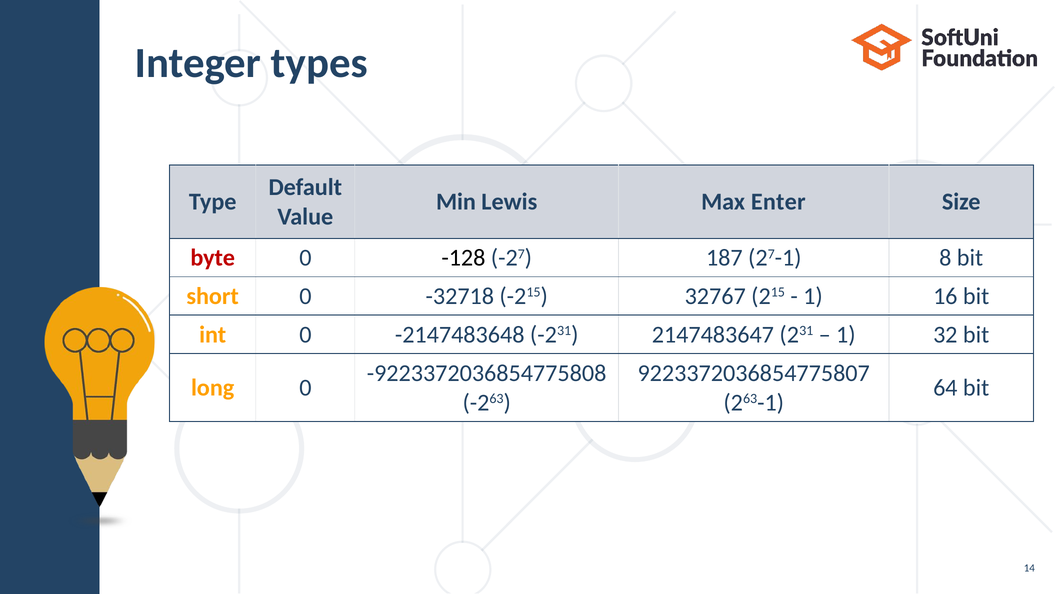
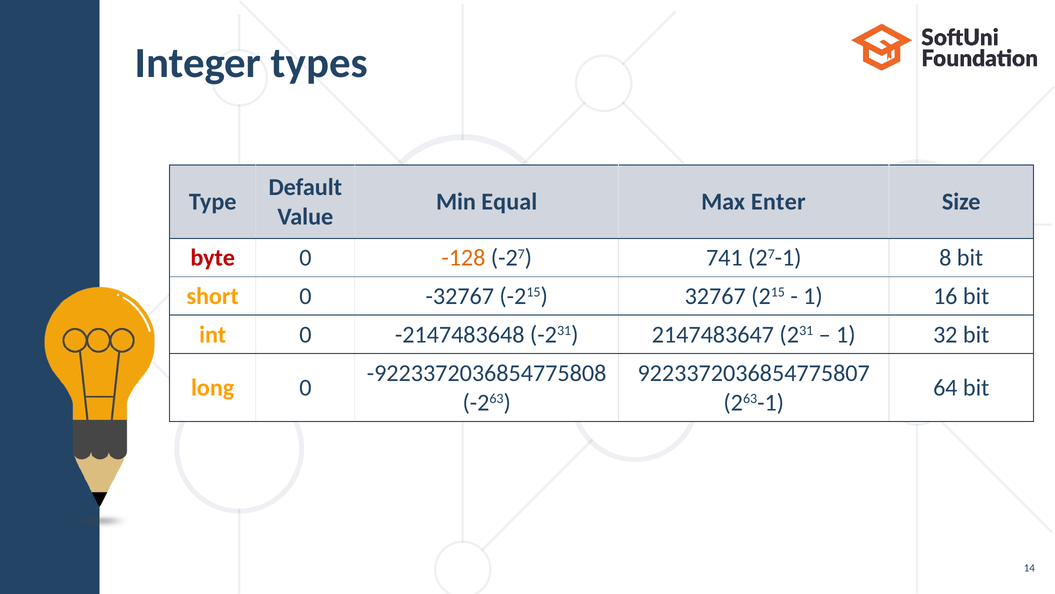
Lewis: Lewis -> Equal (509, 202)
-128 colour: black -> orange (463, 258)
187: 187 -> 741 (724, 258)
-32718: -32718 -> -32767 (460, 296)
